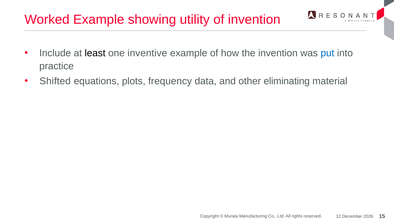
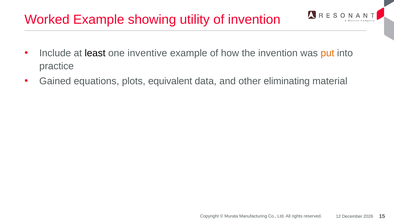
put colour: blue -> orange (327, 53)
Shifted: Shifted -> Gained (55, 81)
frequency: frequency -> equivalent (170, 81)
